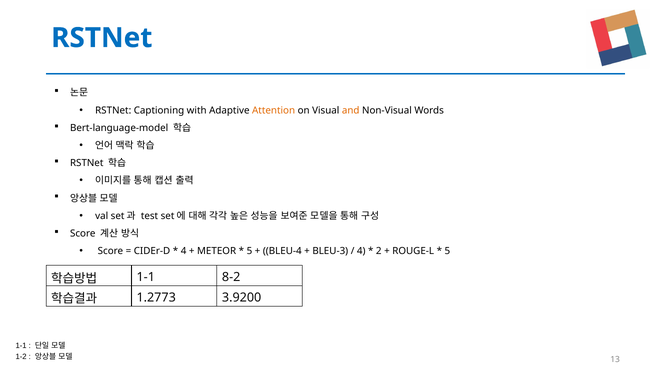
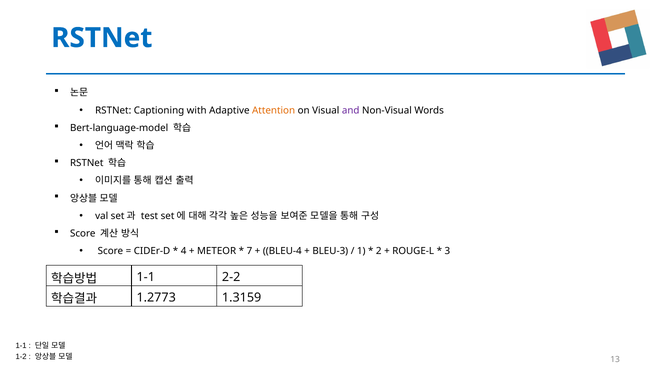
and colour: orange -> purple (351, 110)
5: 5 -> 7 (249, 251)
4: 4 -> 1 (361, 251)
5: 5 -> 3 (447, 251)
8-2: 8-2 -> 2-2 (231, 278)
3.9200: 3.9200 -> 1.3159 (242, 298)
